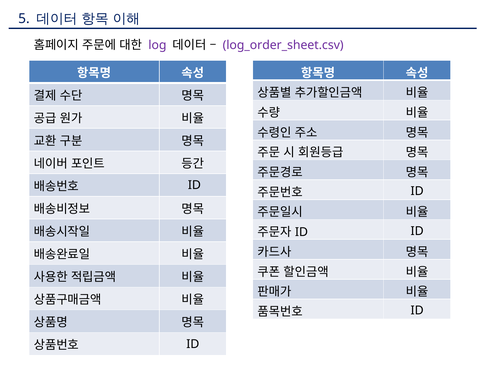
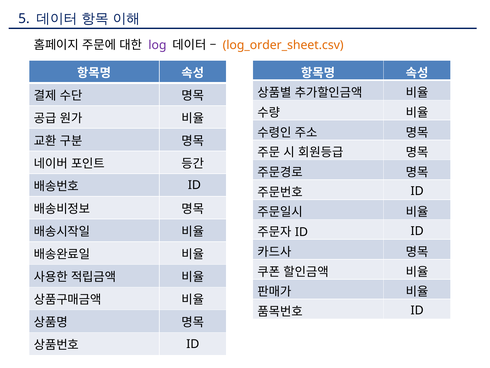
log_order_sheet.csv colour: purple -> orange (283, 45)
